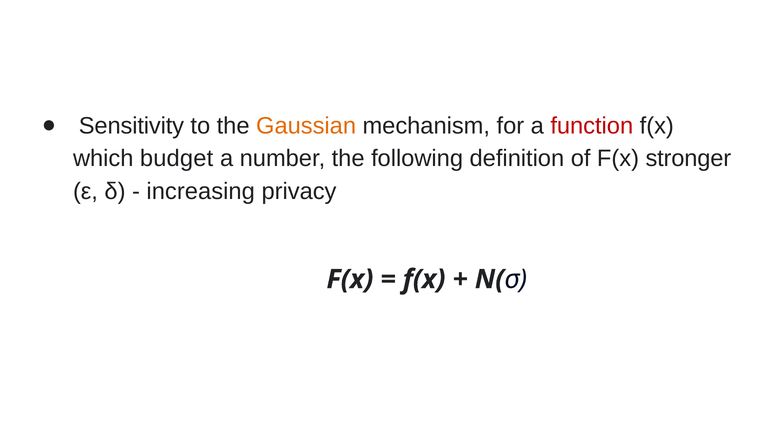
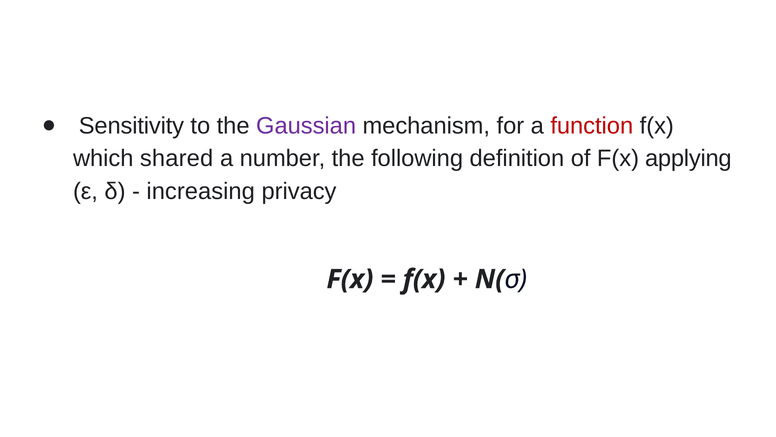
Gaussian colour: orange -> purple (306, 126)
budget: budget -> shared (177, 158)
stronger: stronger -> applying (688, 158)
